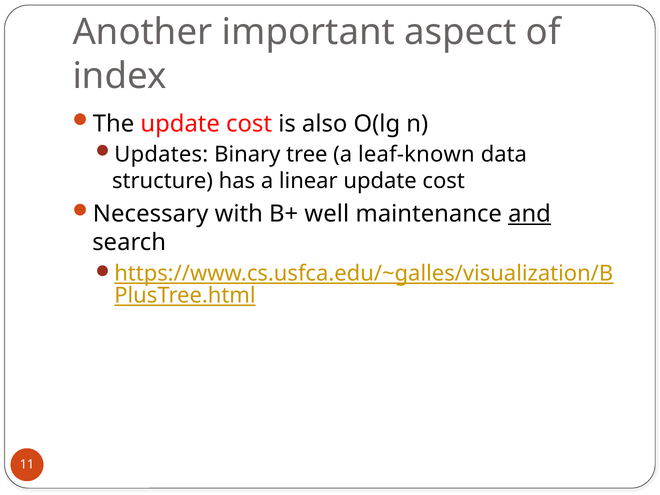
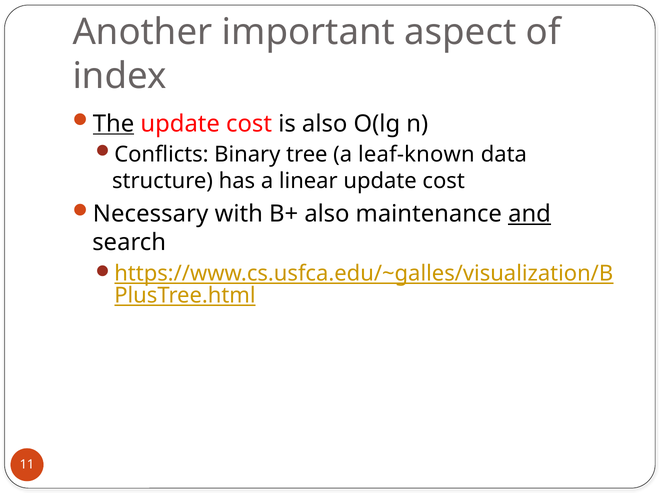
The underline: none -> present (114, 124)
Updates: Updates -> Conflicts (161, 155)
B+ well: well -> also (327, 214)
